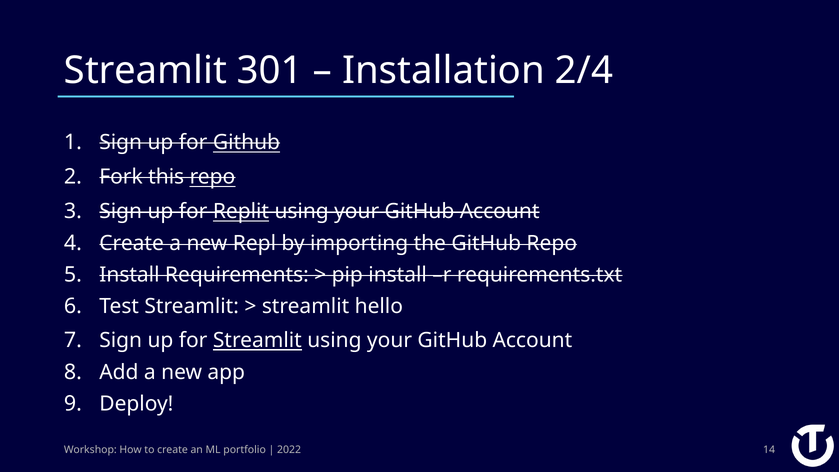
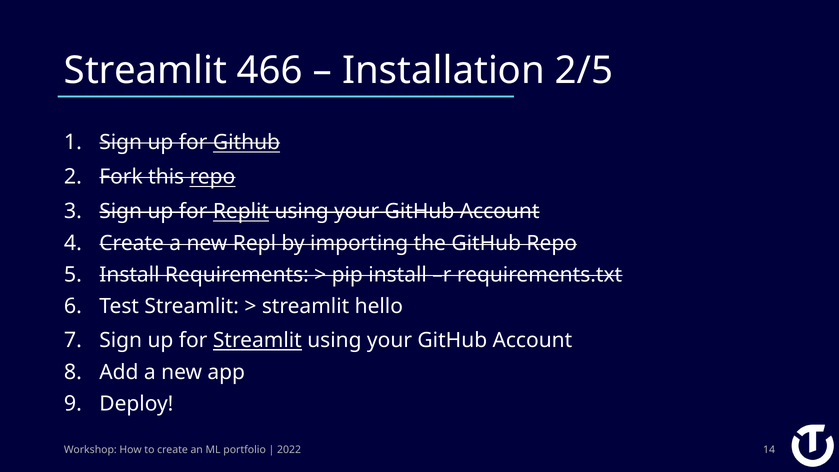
301: 301 -> 466 (270, 70)
2/4: 2/4 -> 2/5 (584, 70)
